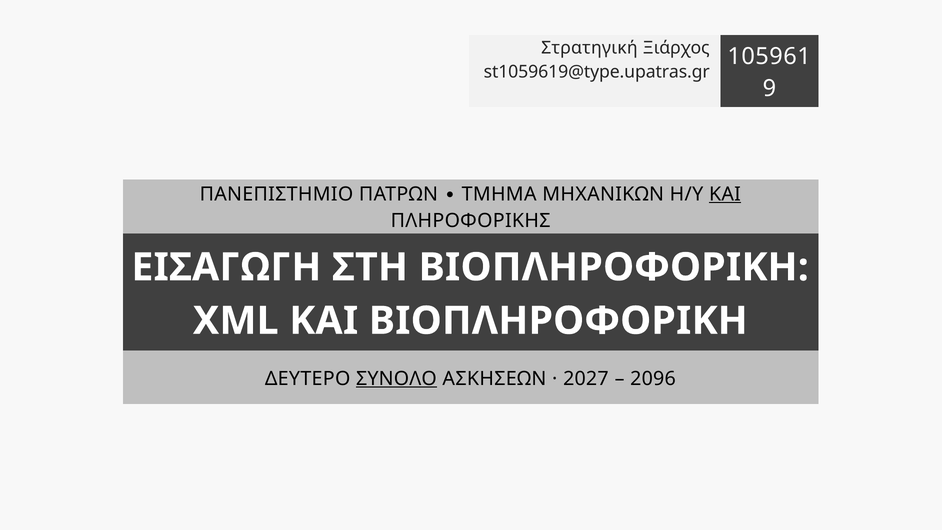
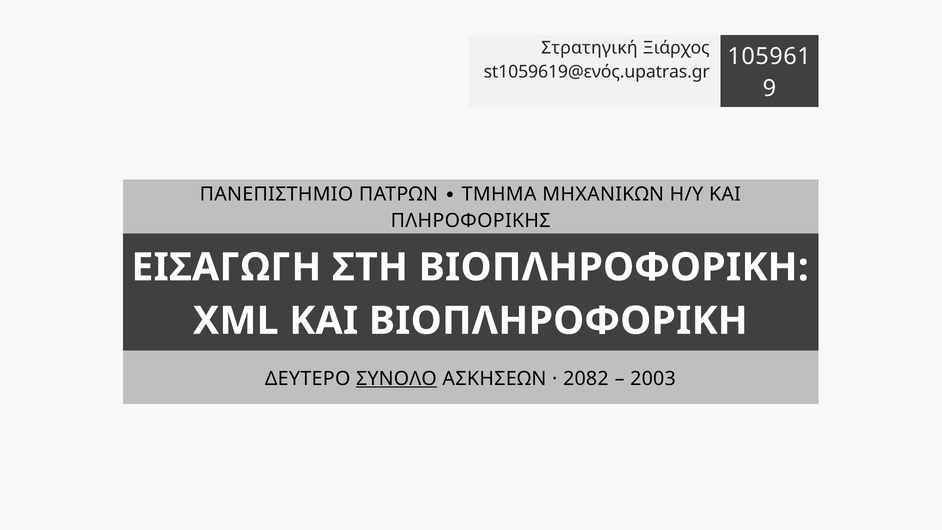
st1059619@type.upatras.gr: st1059619@type.upatras.gr -> st1059619@ενός.upatras.gr (597, 72)
ΚΑΙ underline: present -> none (725, 194)
2027: 2027 -> 2082 (586, 378)
2096: 2096 -> 2003 (653, 378)
